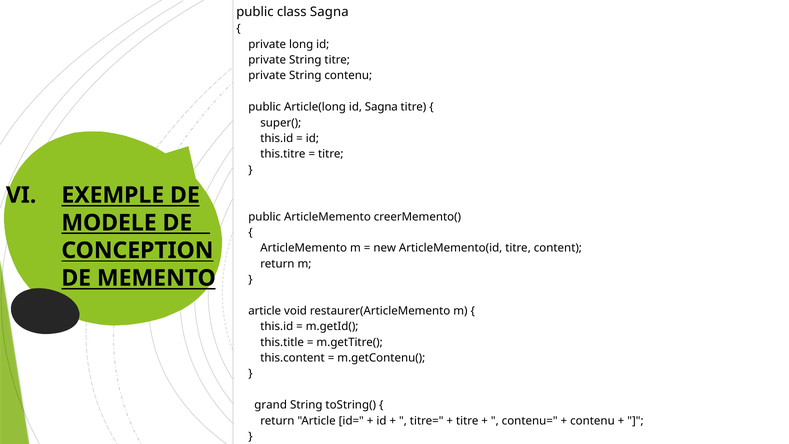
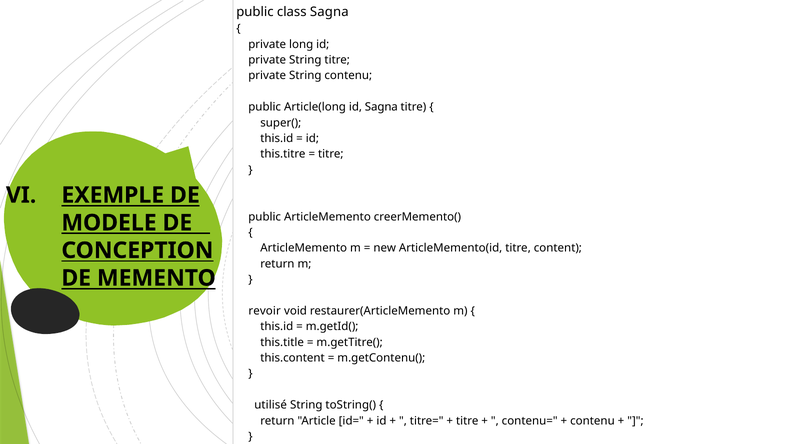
article: article -> revoir (265, 311)
grand: grand -> utilisé (271, 405)
